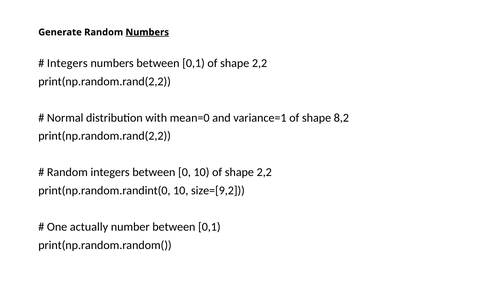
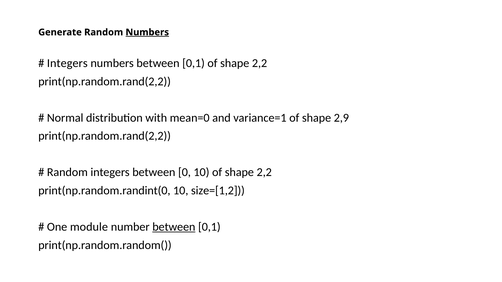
8,2: 8,2 -> 2,9 (341, 118)
size=[9,2: size=[9,2 -> size=[1,2 (218, 191)
actually: actually -> module (89, 227)
between underline: none -> present (174, 227)
